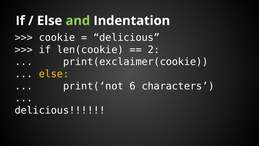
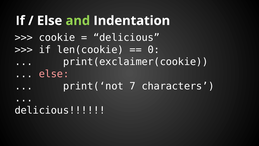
2: 2 -> 0 (154, 50)
else colour: yellow -> pink (54, 74)
6: 6 -> 7 (133, 86)
